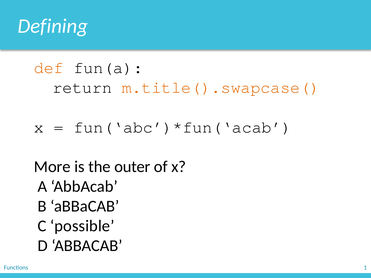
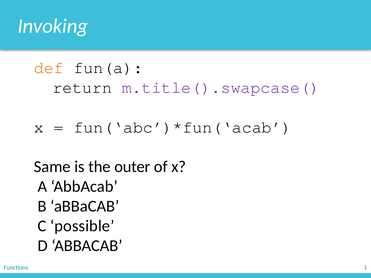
Defining: Defining -> Invoking (53, 26)
m.title().swapcase( colour: orange -> purple (221, 88)
More: More -> Same (52, 167)
